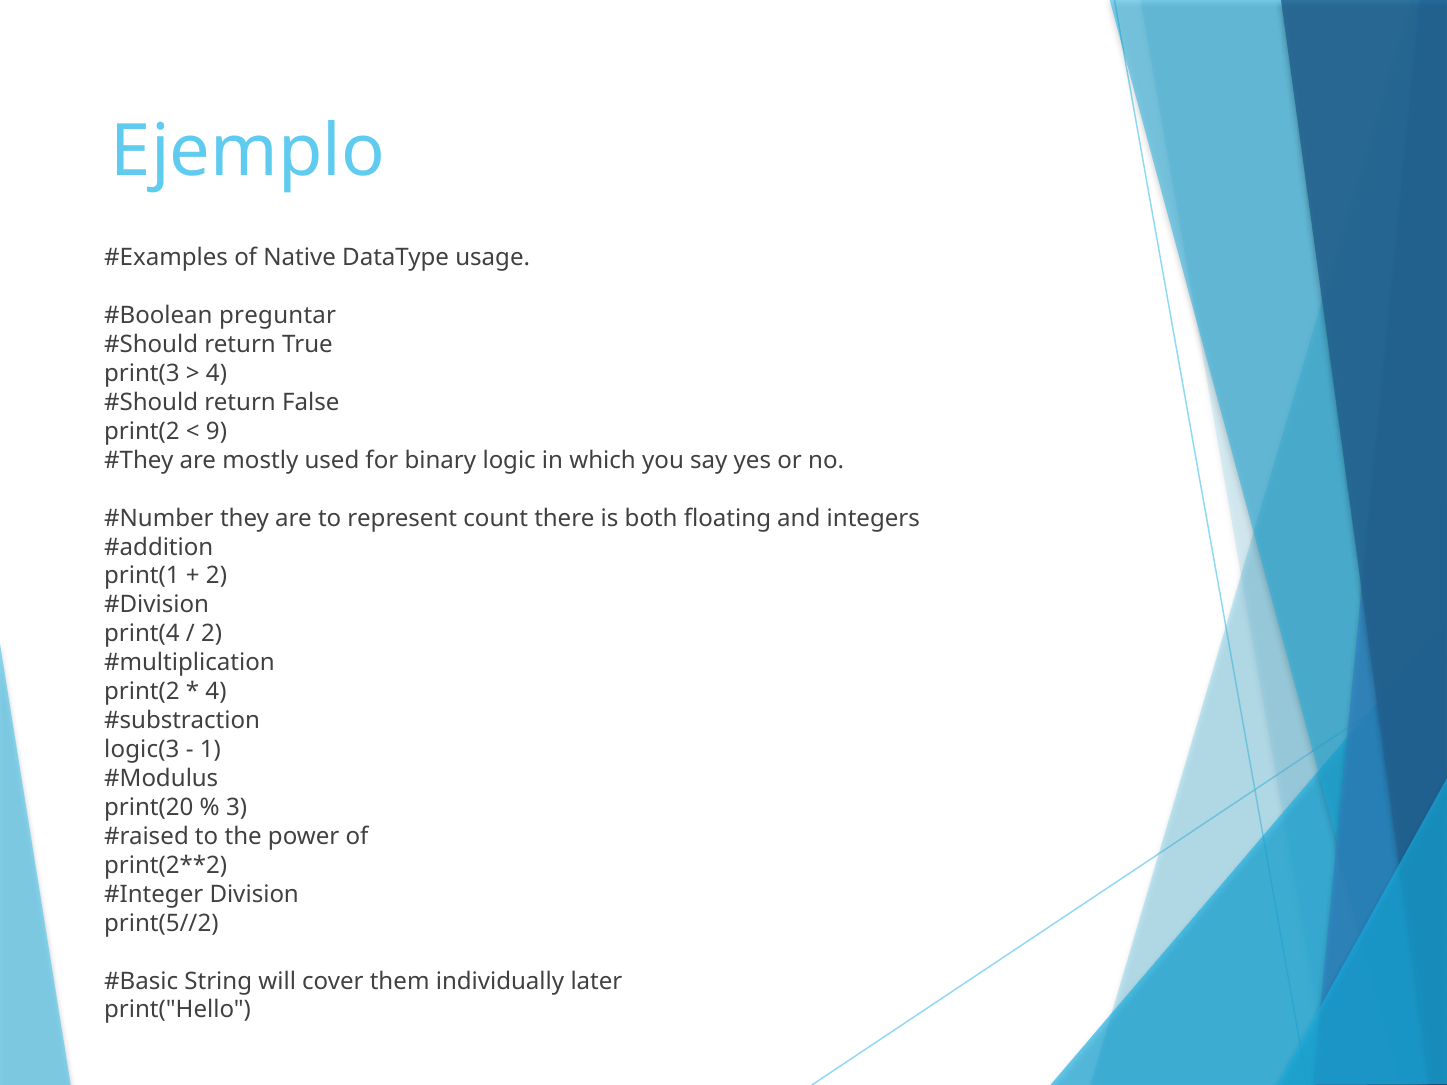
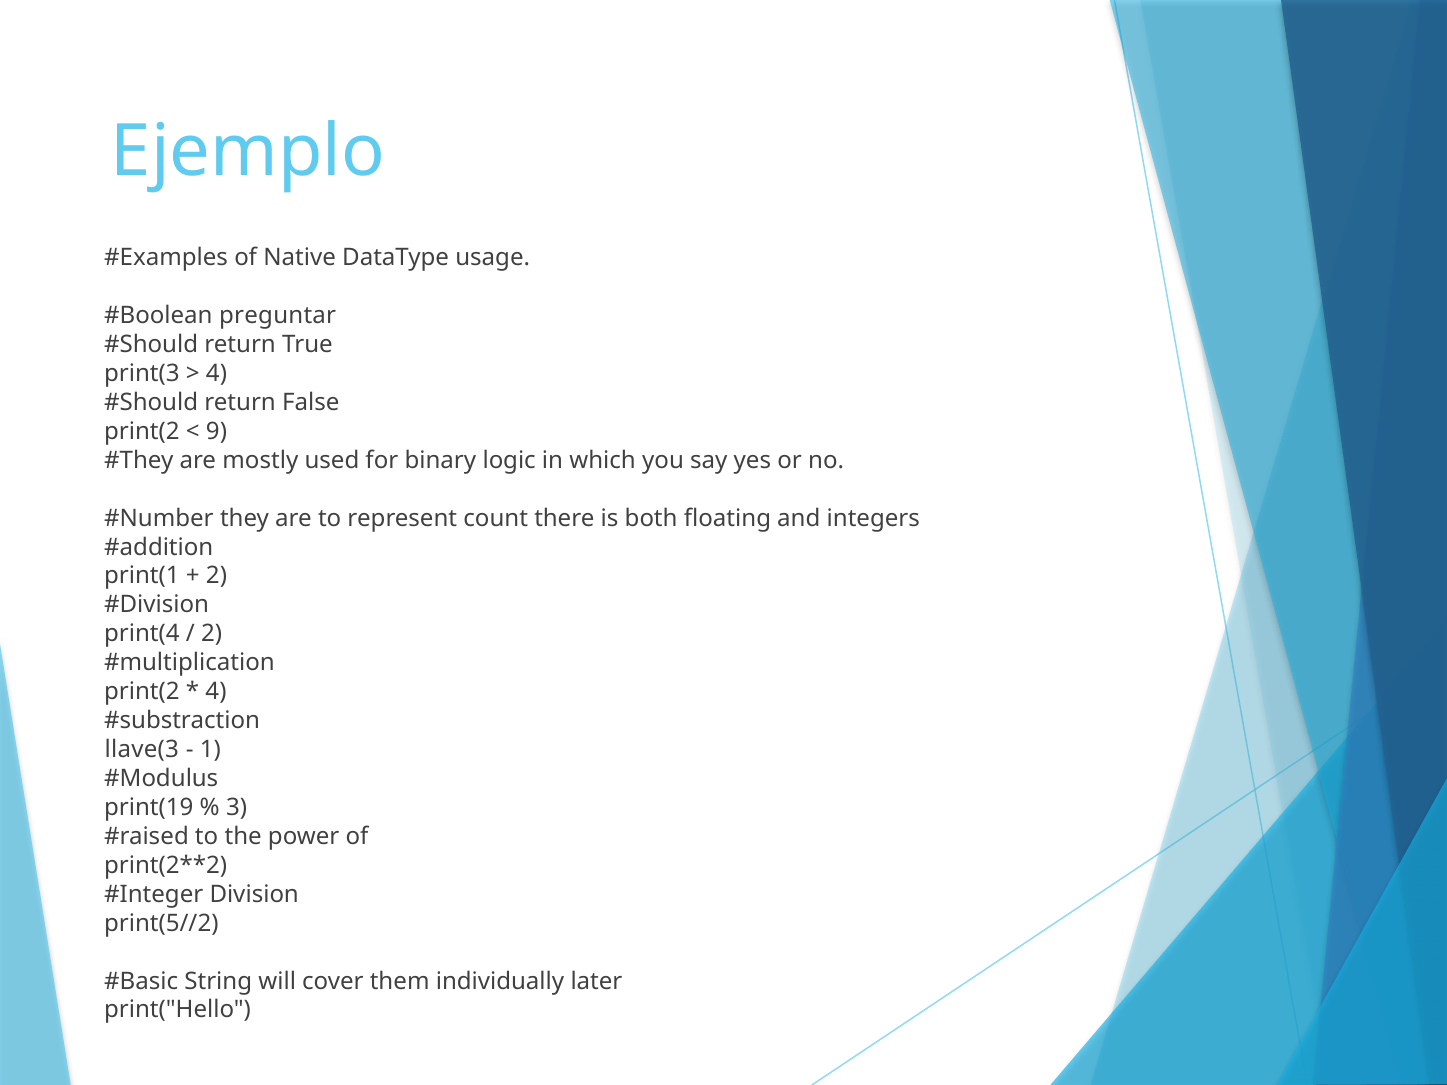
logic(3: logic(3 -> llave(3 (142, 750)
print(20: print(20 -> print(19 (149, 808)
